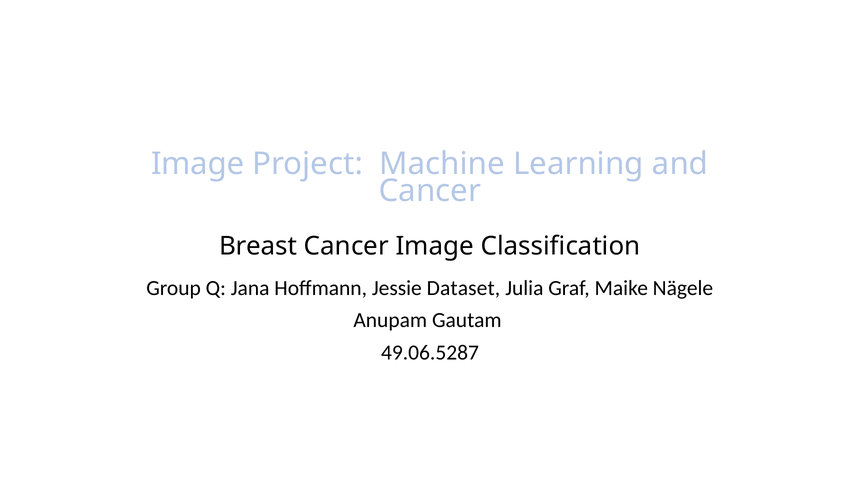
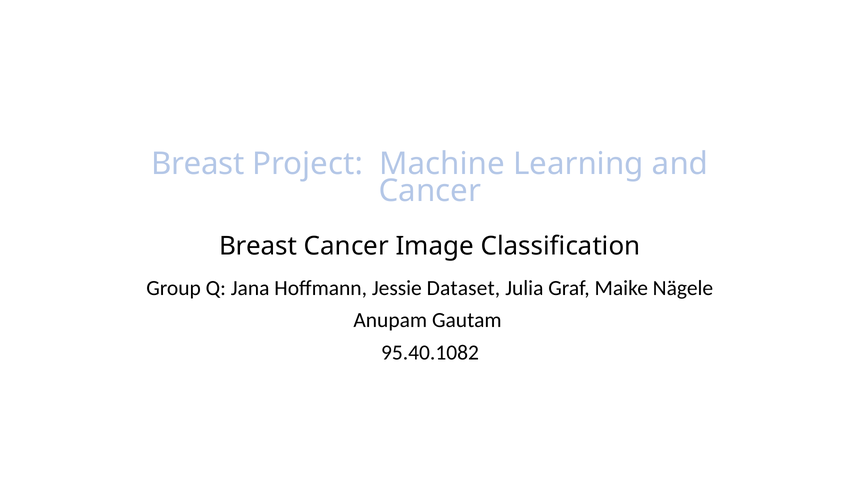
Image: Image -> Breast (198, 164)
49.06.5287: 49.06.5287 -> 95.40.1082 (430, 352)
